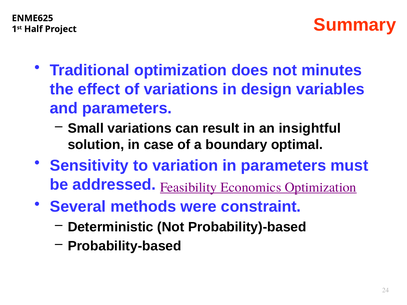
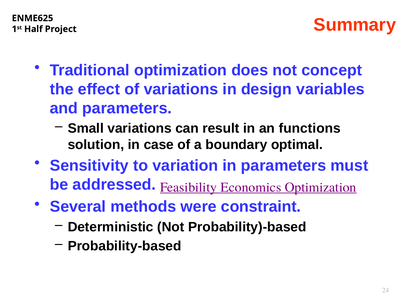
minutes: minutes -> concept (332, 70)
insightful: insightful -> functions (310, 129)
